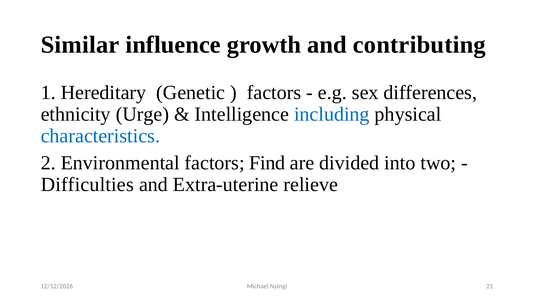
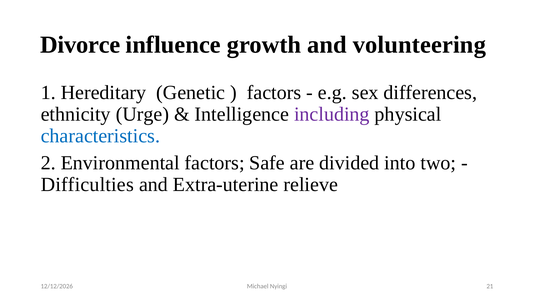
Similar: Similar -> Divorce (80, 45)
contributing: contributing -> volunteering (419, 45)
including colour: blue -> purple (332, 114)
Find: Find -> Safe (267, 163)
